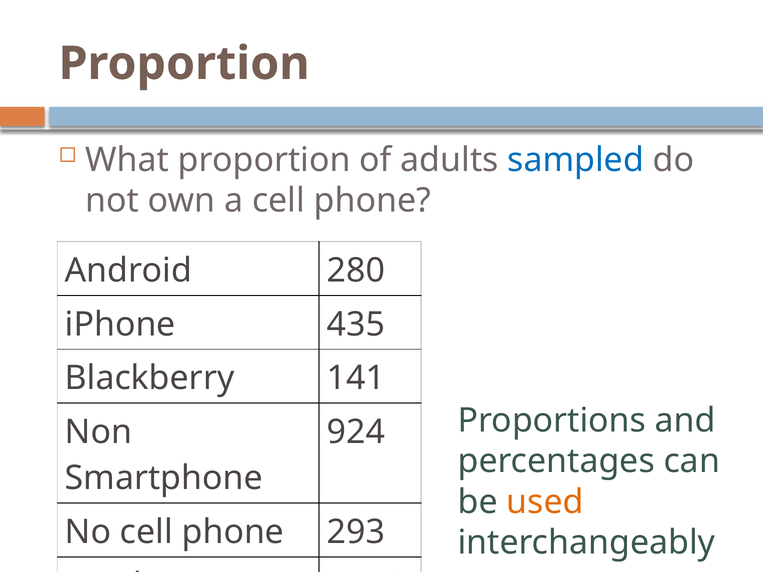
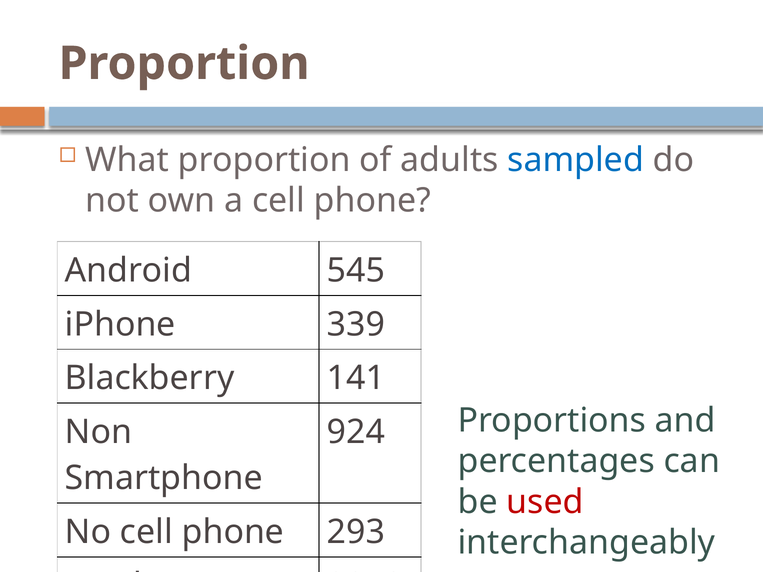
280: 280 -> 545 (356, 271)
435: 435 -> 339 (356, 324)
used colour: orange -> red (545, 502)
